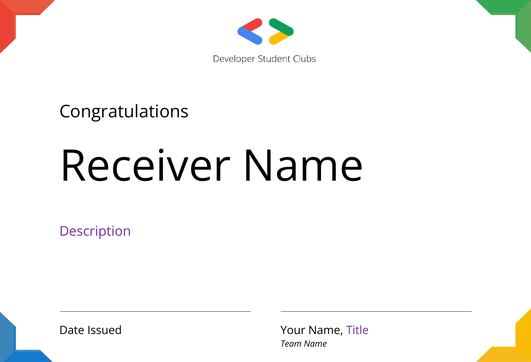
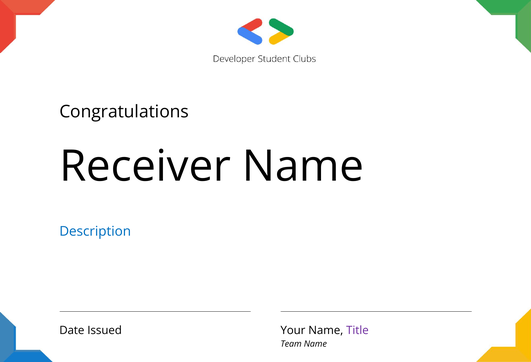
Description colour: purple -> blue (95, 232)
